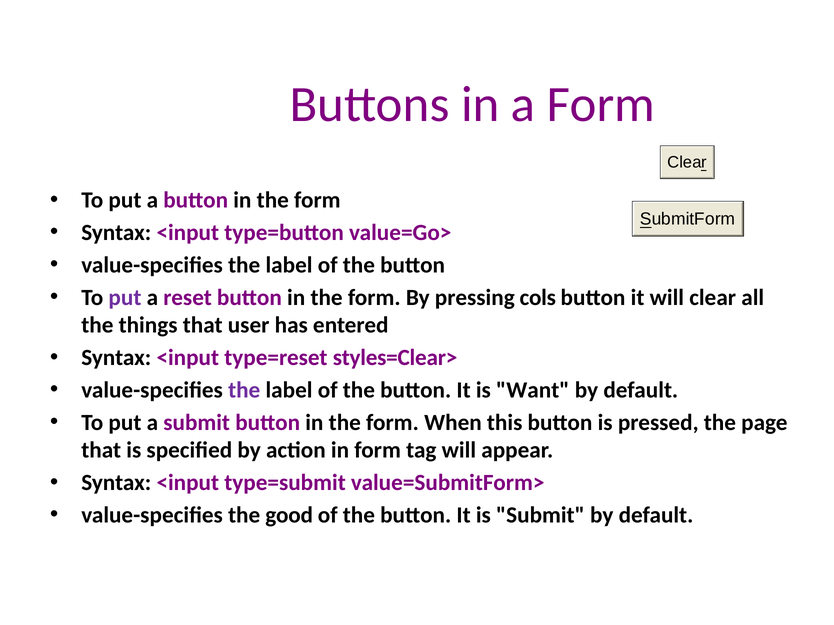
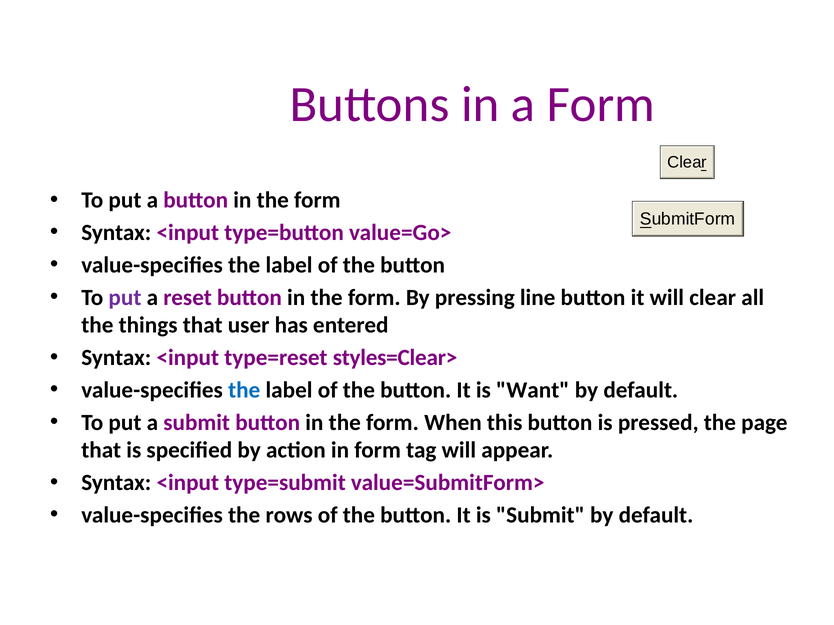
cols: cols -> line (538, 298)
the colour: purple -> blue (244, 390)
good: good -> rows (289, 516)
